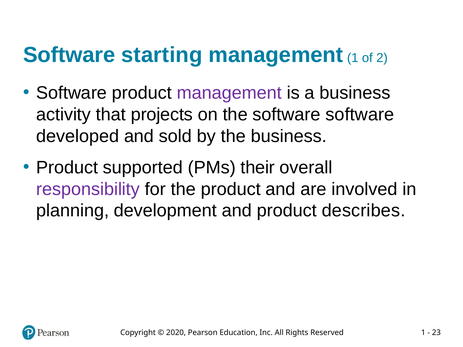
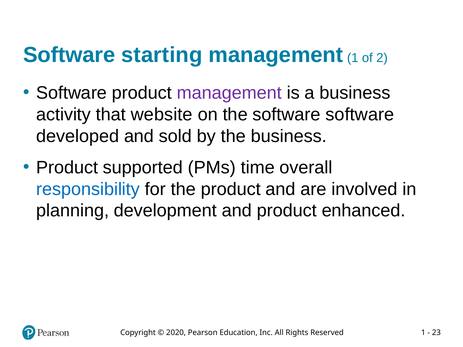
projects: projects -> website (162, 115)
their: their -> time (258, 168)
responsibility colour: purple -> blue (88, 189)
describes: describes -> enhanced (364, 211)
